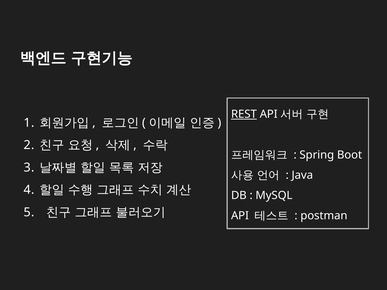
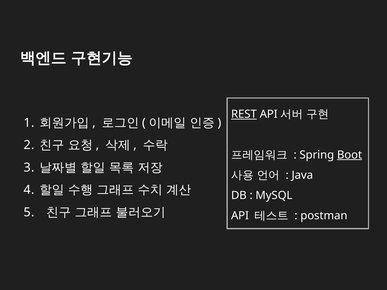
Boot underline: none -> present (350, 155)
